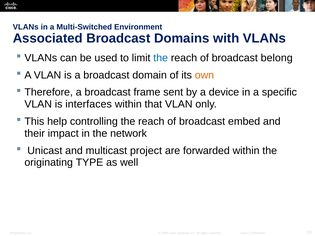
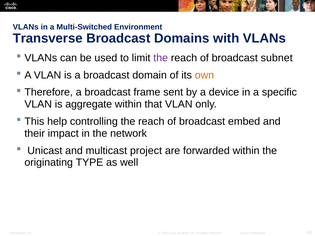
Associated: Associated -> Transverse (48, 38)
the colour: blue -> purple (161, 58)
belong: belong -> subnet (277, 58)
interfaces: interfaces -> aggregate (89, 104)
